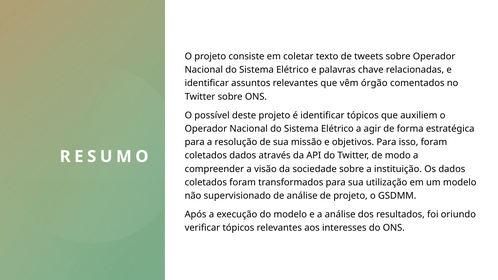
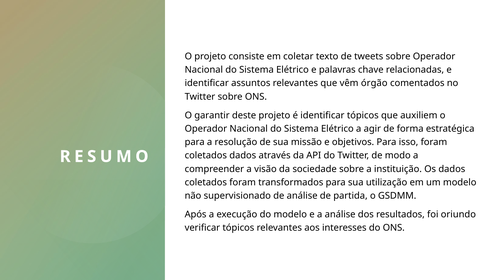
possível: possível -> garantir (212, 115)
de projeto: projeto -> partida (350, 196)
